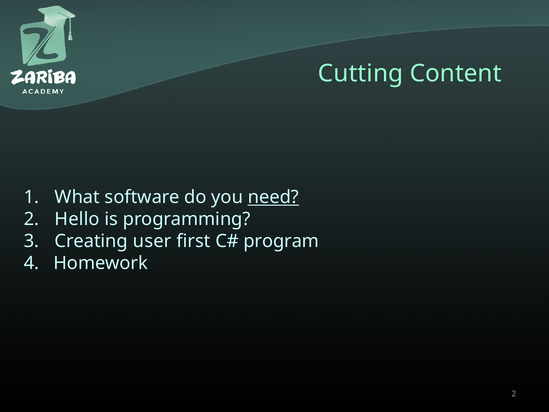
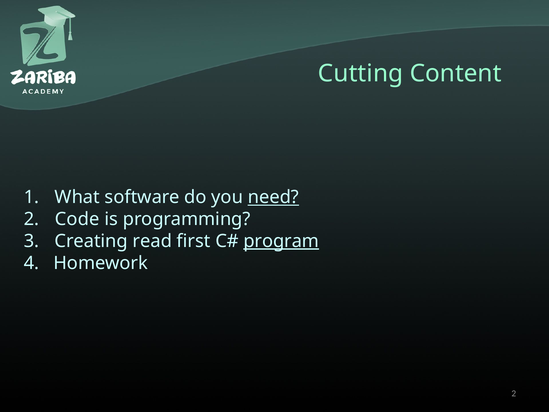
Hello: Hello -> Code (77, 219)
user: user -> read (152, 241)
program underline: none -> present (281, 241)
